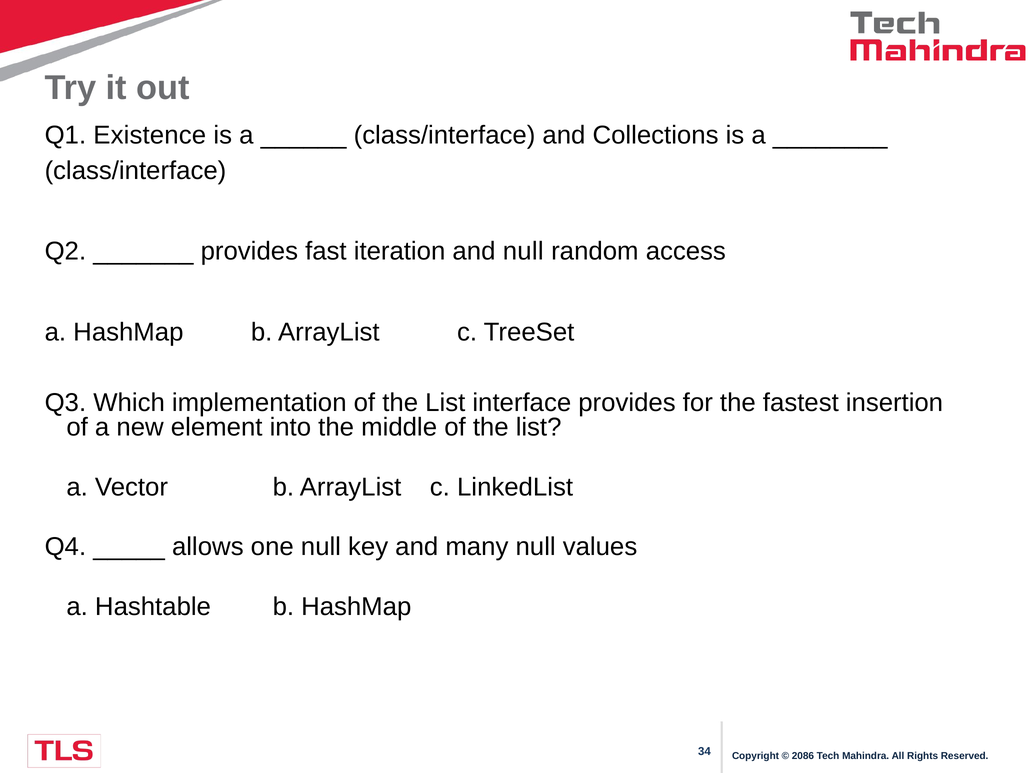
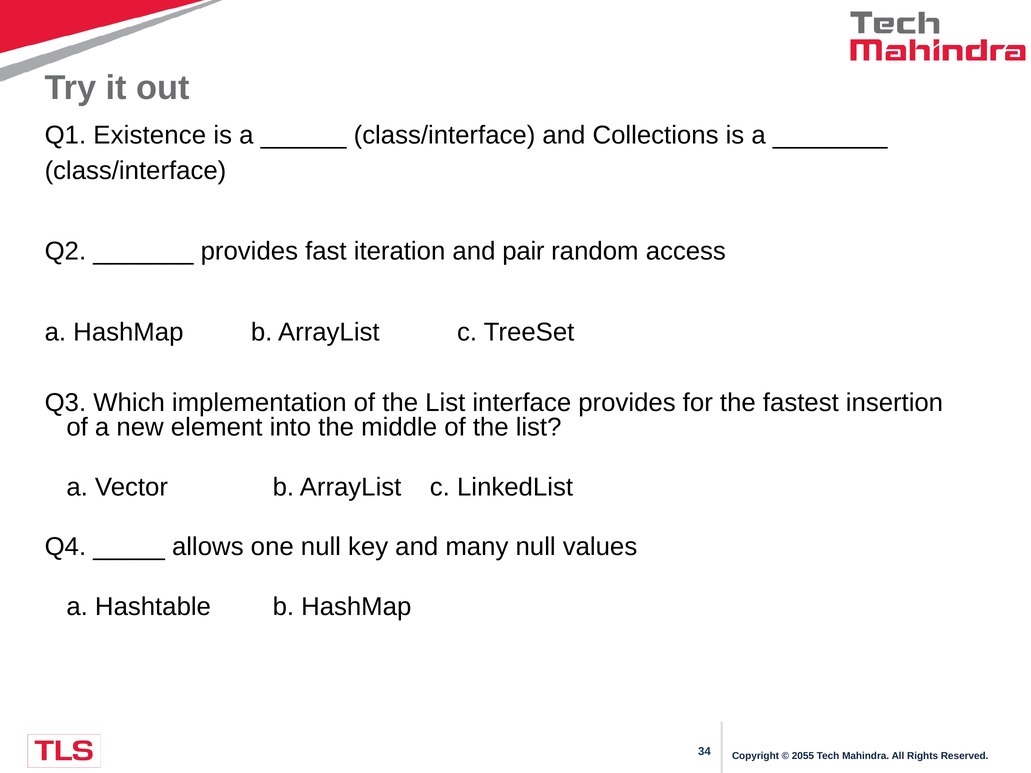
and null: null -> pair (523, 251)
2086: 2086 -> 2055 (803, 756)
